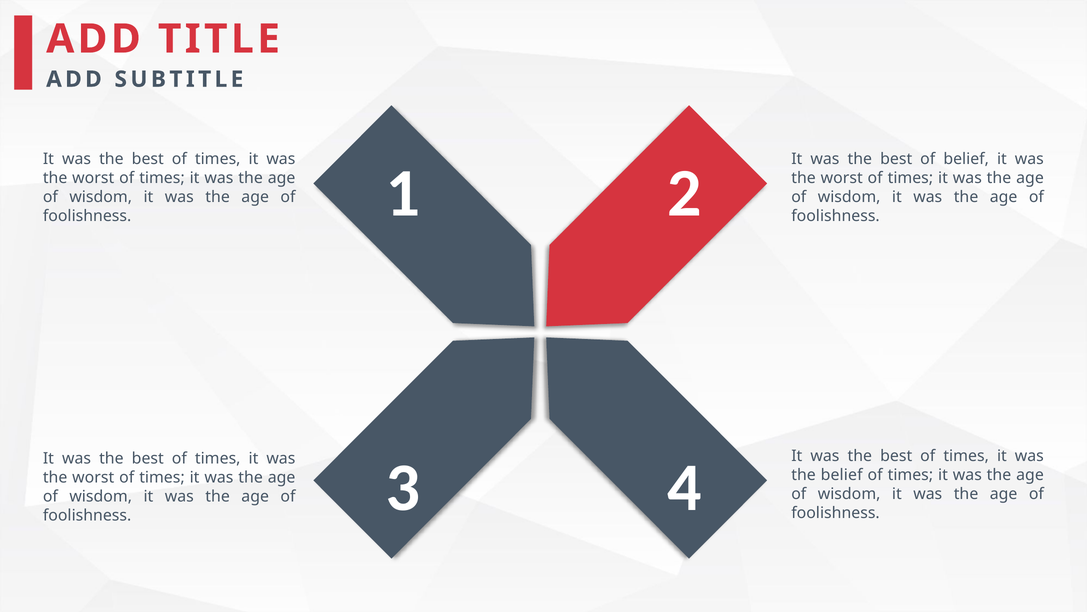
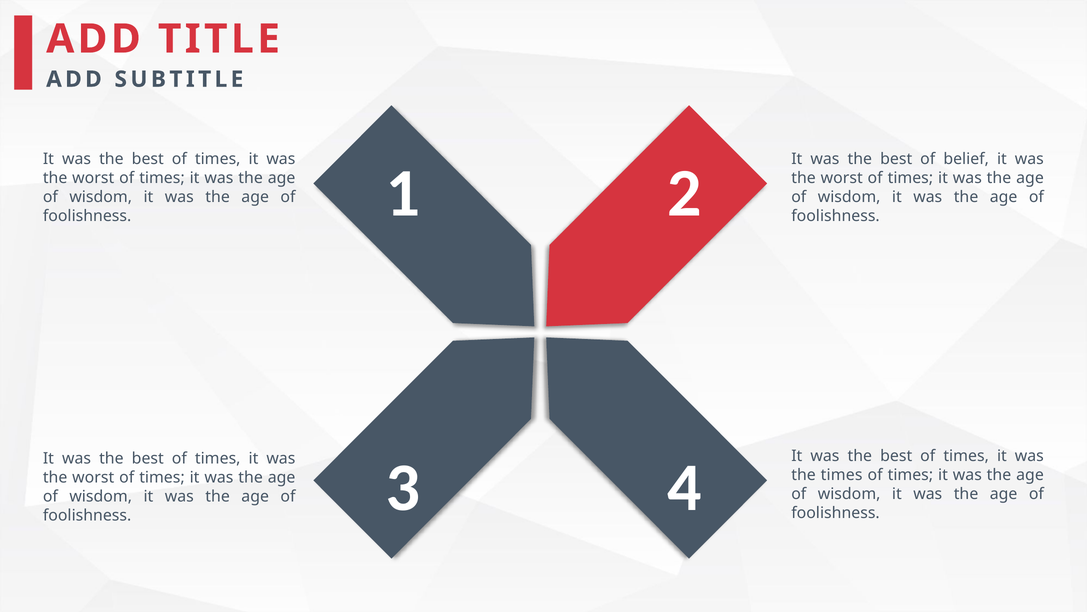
the belief: belief -> times (842, 474)
